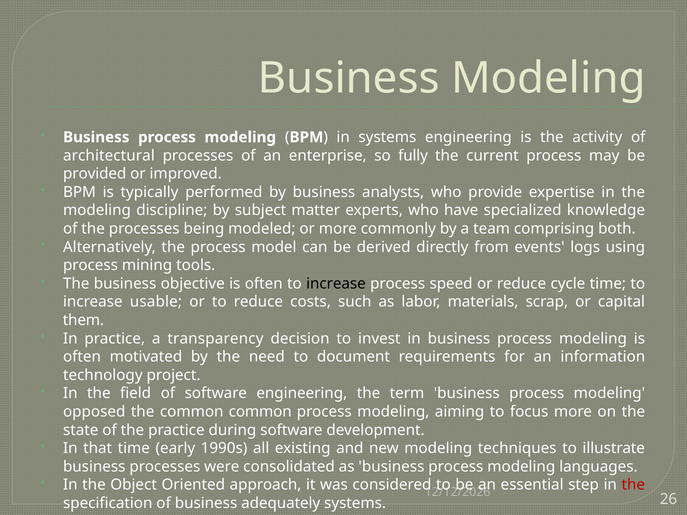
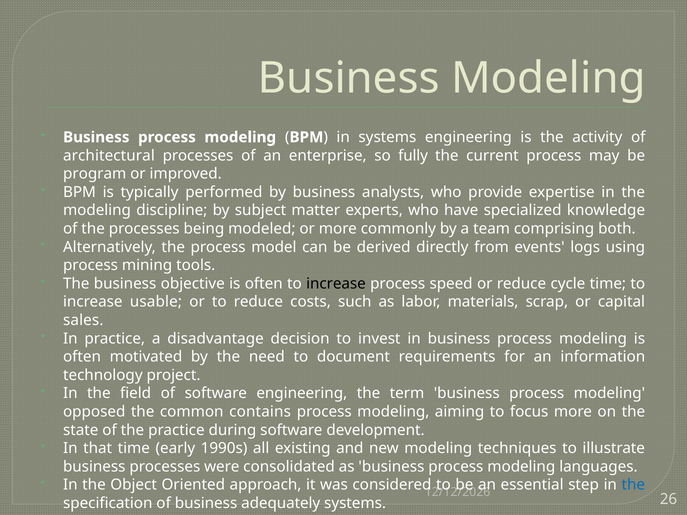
provided: provided -> program (95, 174)
them: them -> sales (83, 320)
transparency: transparency -> disadvantage (216, 339)
common common: common -> contains (260, 412)
the colour: red -> blue (633, 485)
